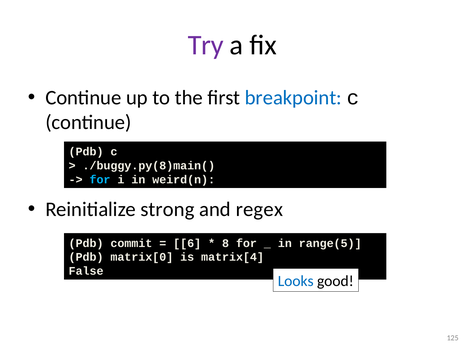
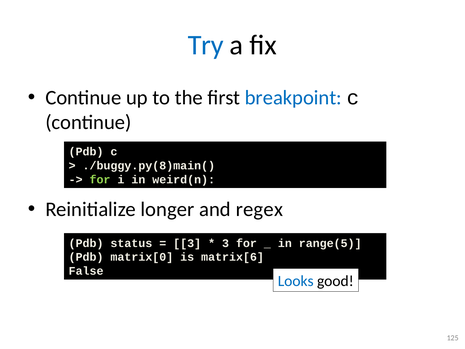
Try colour: purple -> blue (206, 45)
for colour: light blue -> light green (100, 179)
strong: strong -> longer (167, 209)
commit: commit -> status (131, 243)
6: 6 -> 3 (187, 243)
8: 8 -> 3 (226, 243)
matrix[4: matrix[4 -> matrix[6 (233, 257)
